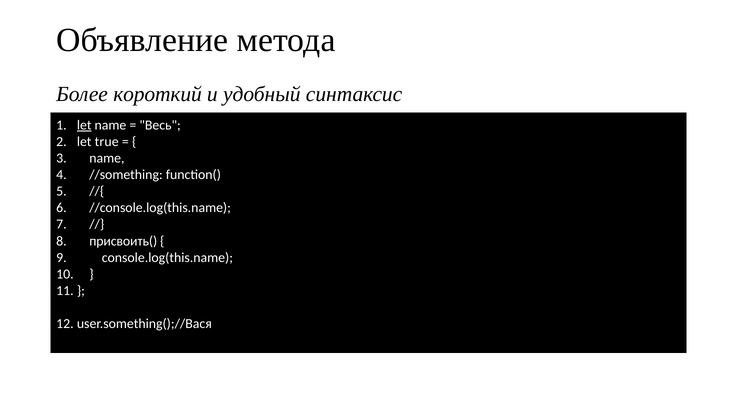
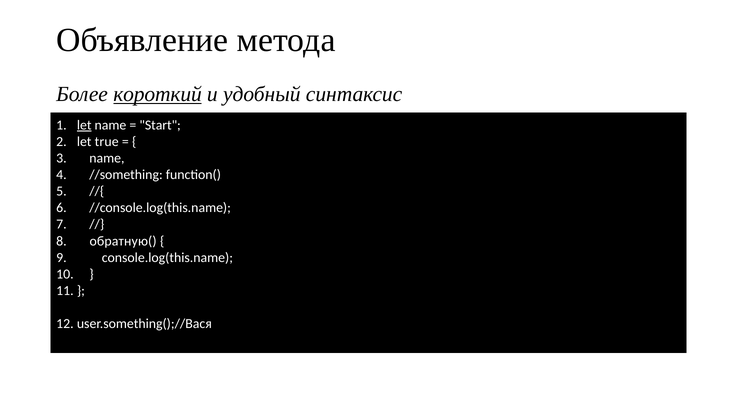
короткий underline: none -> present (158, 94)
Весь: Весь -> Start (160, 125)
присвоить(: присвоить( -> обратную( (123, 241)
